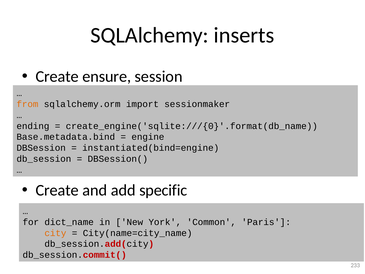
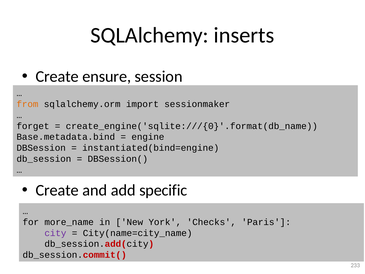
ending: ending -> forget (33, 126)
dict_name: dict_name -> more_name (69, 222)
Common: Common -> Checks (211, 222)
city colour: orange -> purple (55, 233)
